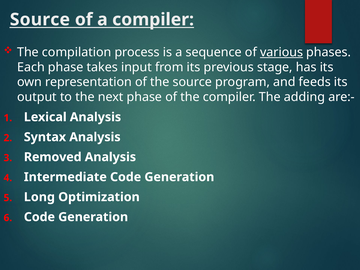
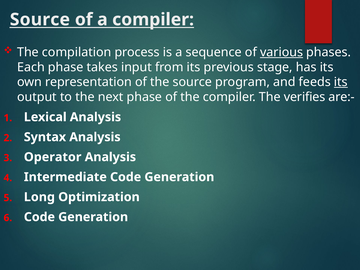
its underline: none -> present (341, 82)
adding: adding -> verifies (305, 97)
Removed: Removed -> Operator (53, 157)
